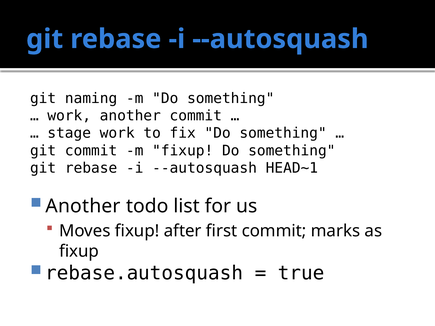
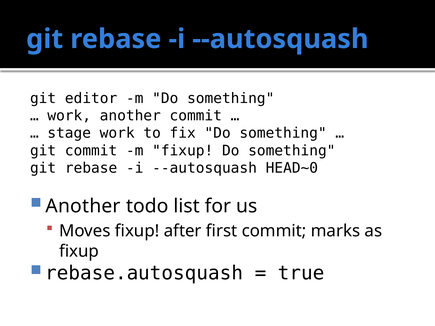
naming: naming -> editor (91, 99)
HEAD~1: HEAD~1 -> HEAD~0 (292, 168)
